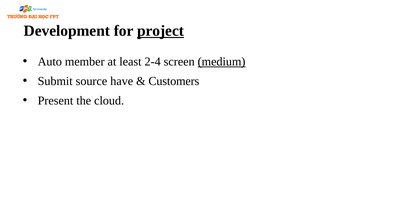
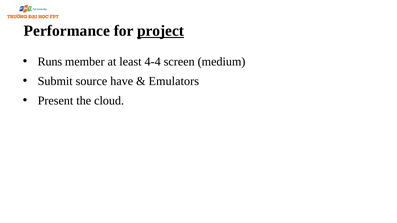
Development: Development -> Performance (67, 31)
Auto: Auto -> Runs (50, 62)
2-4: 2-4 -> 4-4 (153, 62)
medium underline: present -> none (222, 62)
Customers: Customers -> Emulators (174, 81)
